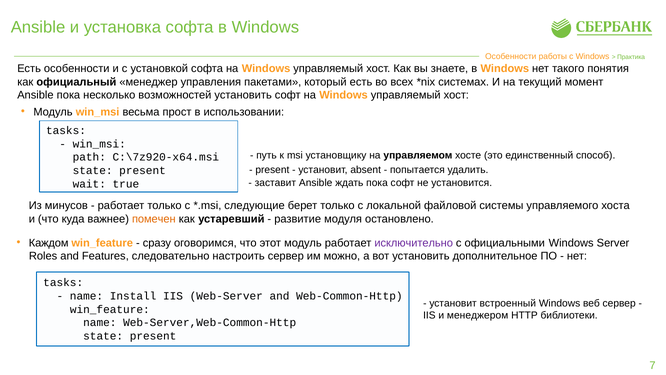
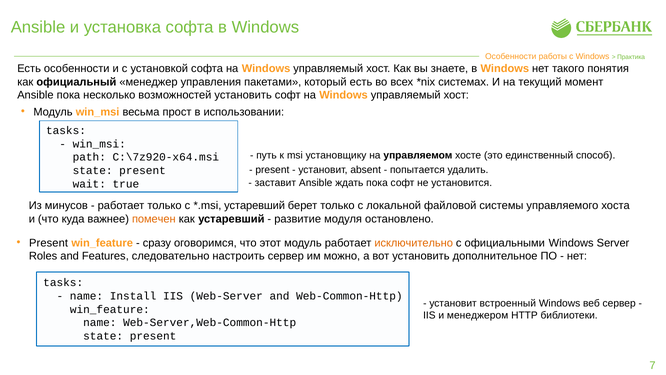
следующие: следующие -> устаревший (255, 205)
Каждом: Каждом -> Present (49, 243)
исключительно colour: purple -> orange (414, 243)
